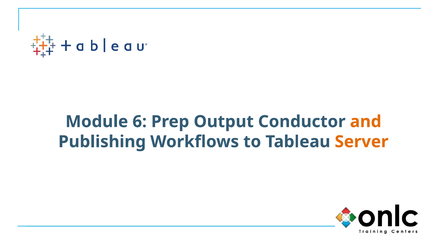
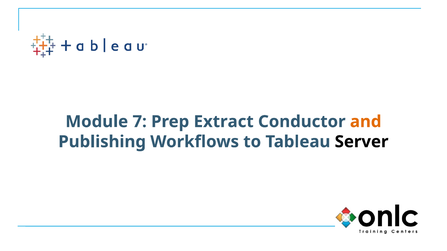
6: 6 -> 7 (140, 122)
Output: Output -> Extract (224, 122)
Server colour: orange -> black (362, 142)
